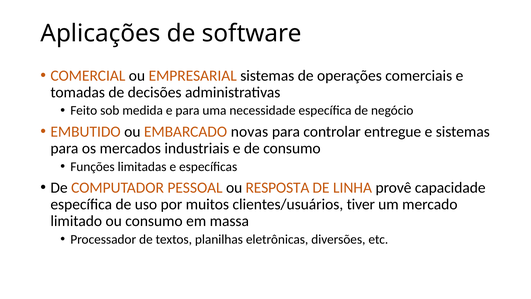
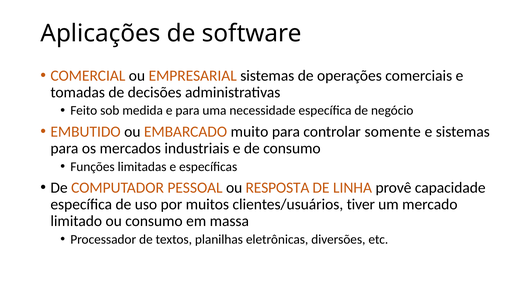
novas: novas -> muito (250, 131)
entregue: entregue -> somente (393, 131)
